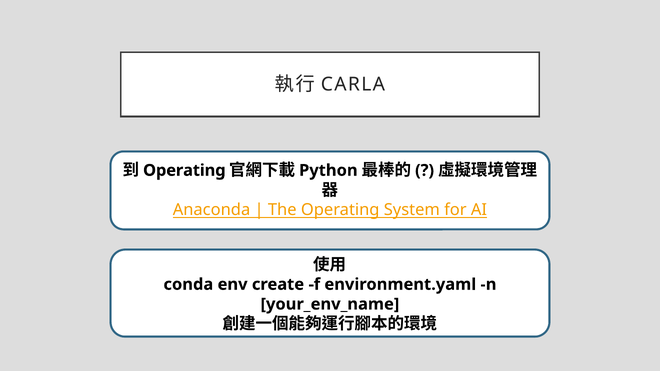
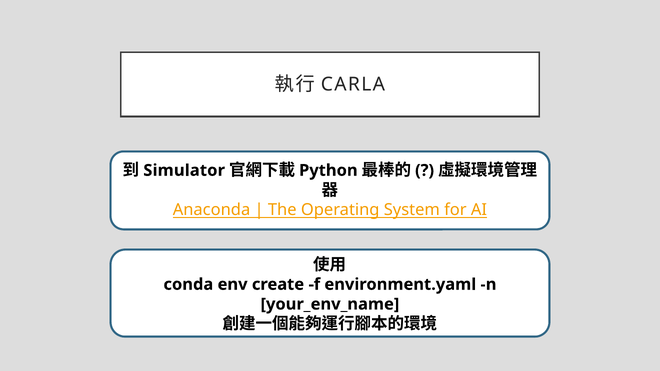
Operating: Operating -> Simulator (184, 170)
